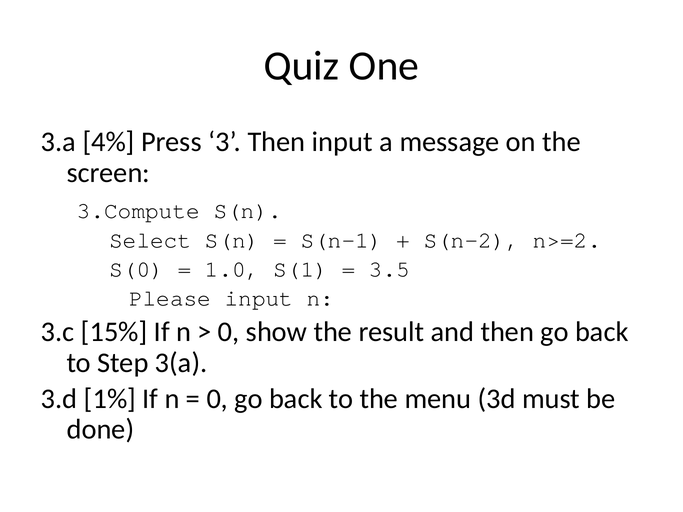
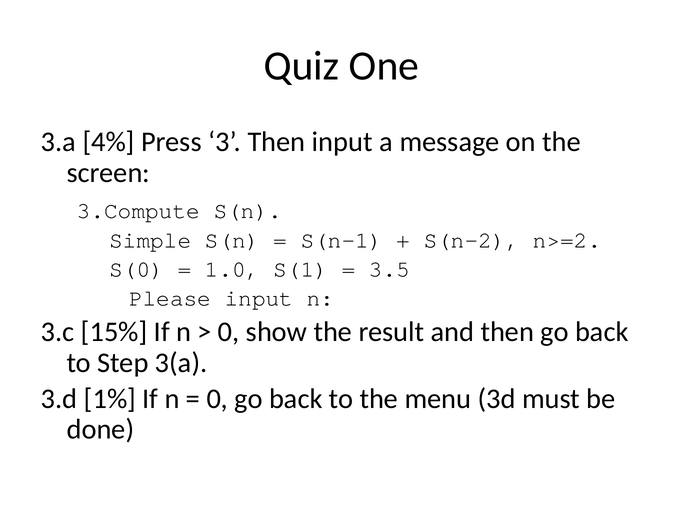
Select: Select -> Simple (150, 240)
